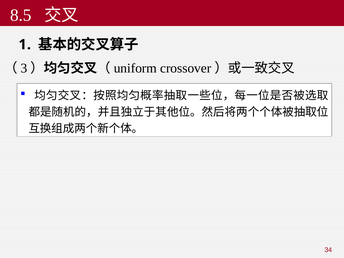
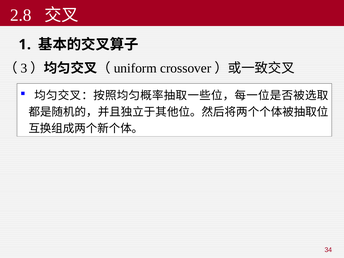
8.5: 8.5 -> 2.8 (21, 15)
